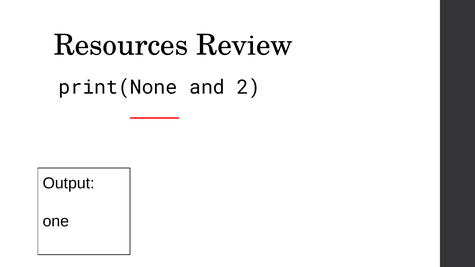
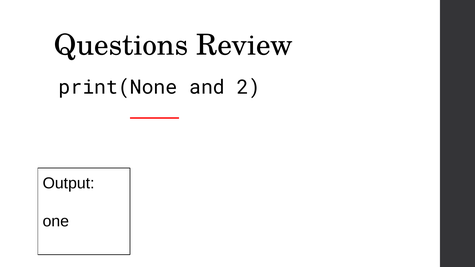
Resources: Resources -> Questions (121, 45)
